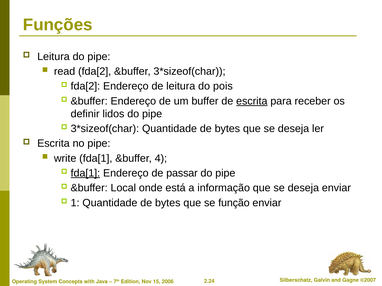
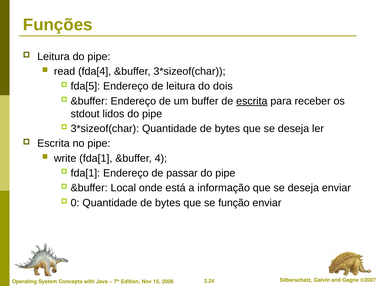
read fda[2: fda[2 -> fda[4 (95, 71)
fda[2: fda[2 -> fda[5 (85, 86)
pois: pois -> dois (223, 86)
definir: definir -> stdout (85, 114)
fda[1 underline: present -> none (85, 173)
1: 1 -> 0 (75, 203)
